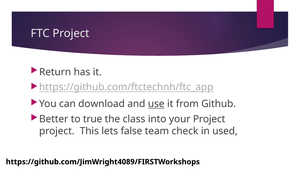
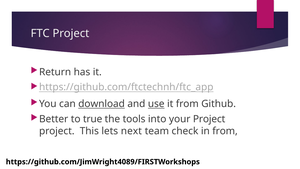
download underline: none -> present (102, 104)
class: class -> tools (134, 119)
false: false -> next (131, 131)
in used: used -> from (225, 131)
